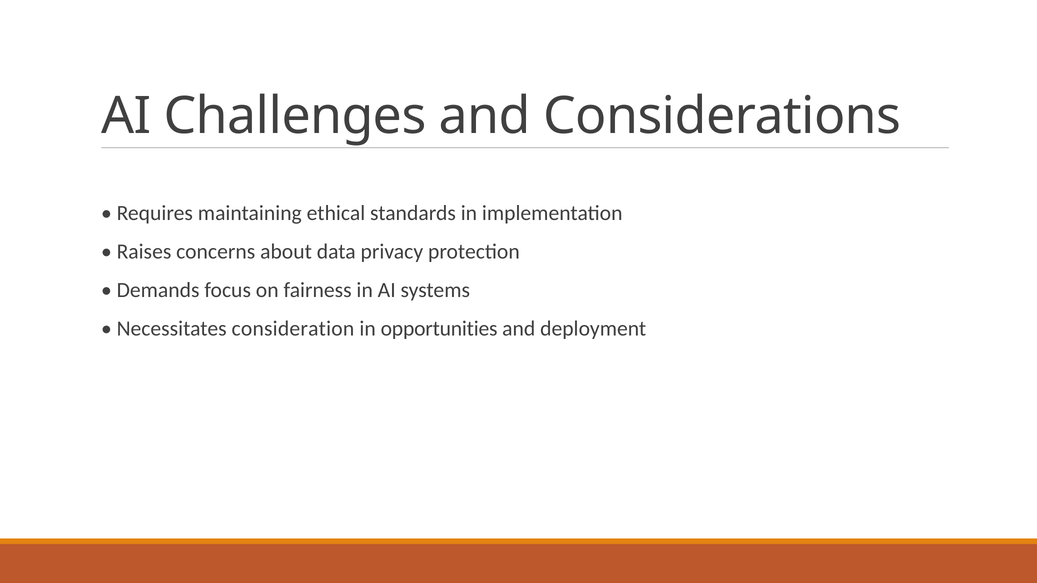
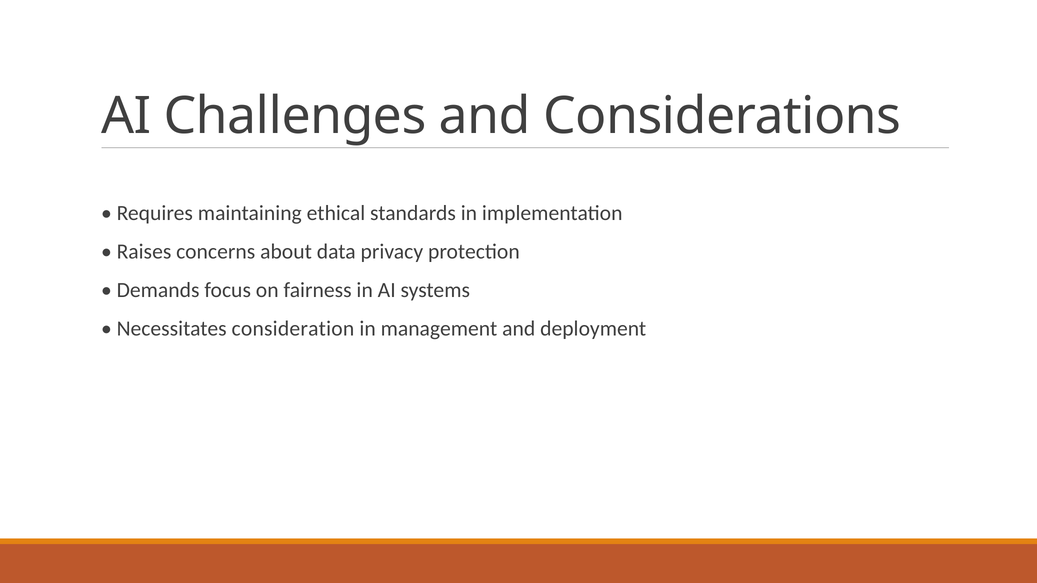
opportunities: opportunities -> management (439, 329)
